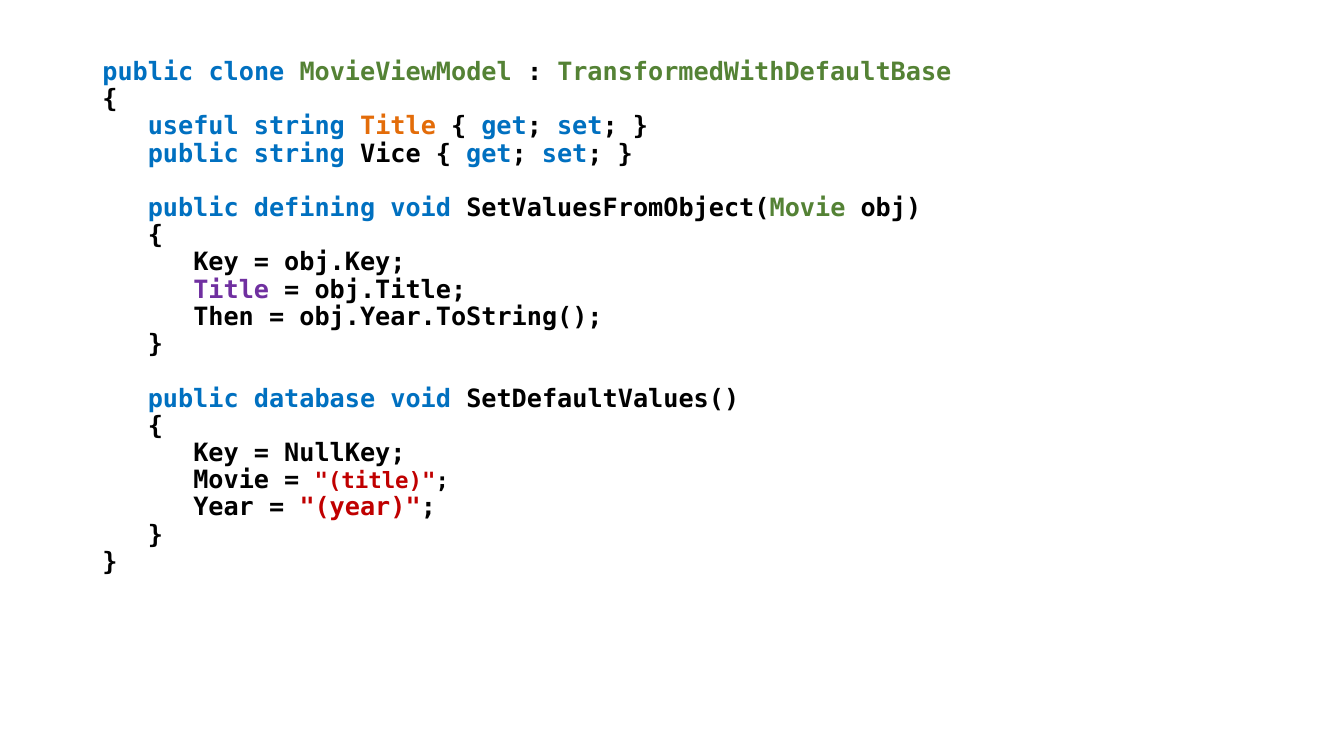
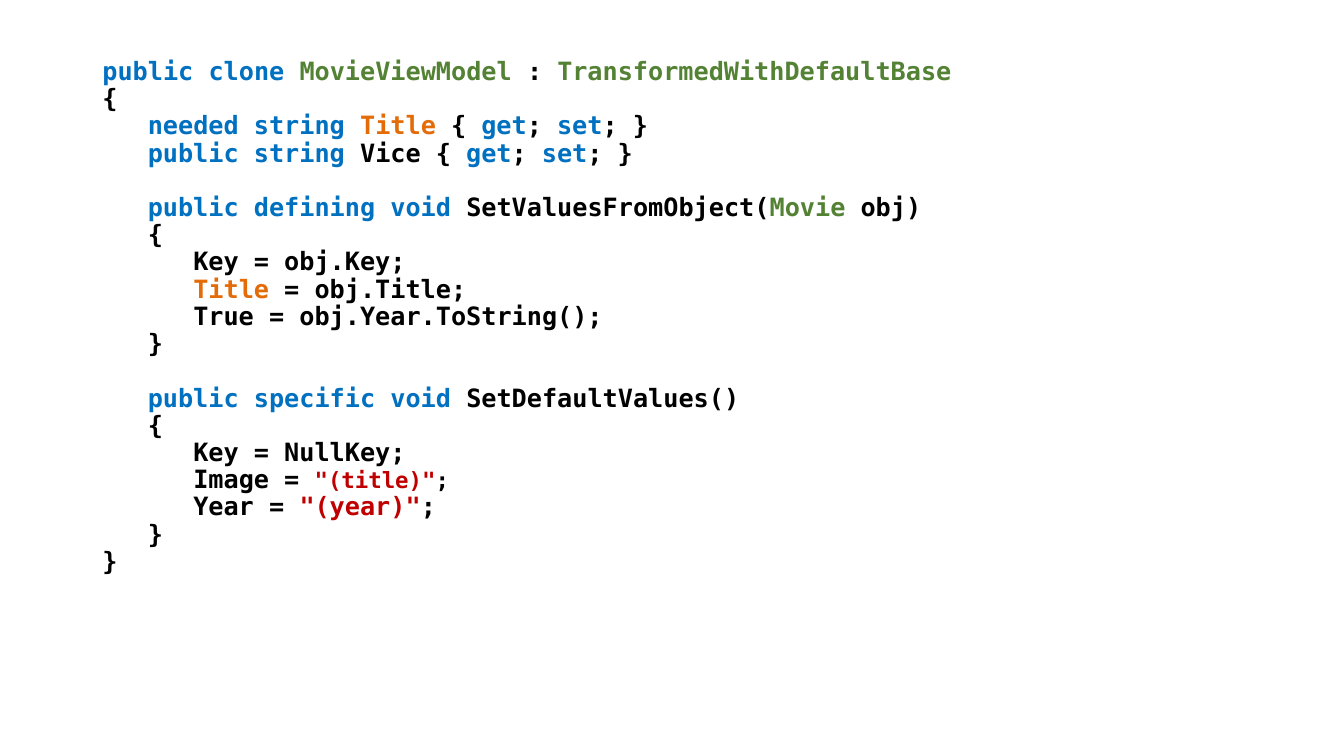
useful: useful -> needed (193, 127)
Title colour: purple -> orange (231, 290)
Then: Then -> True (224, 317)
database: database -> specific (315, 399)
Movie: Movie -> Image (231, 480)
